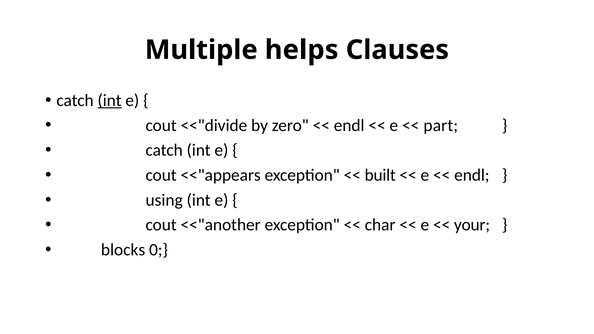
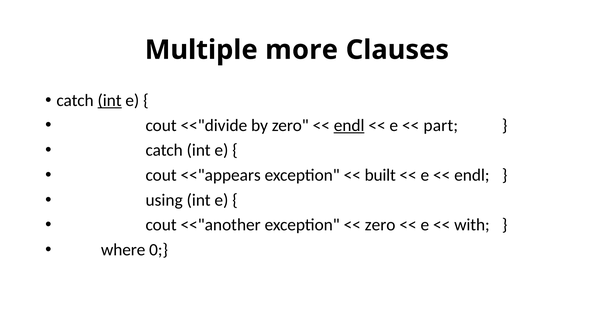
helps: helps -> more (302, 50)
endl underline: none -> present (349, 125)
char: char -> zero (380, 225)
your: your -> with (472, 225)
blocks: blocks -> where (123, 250)
